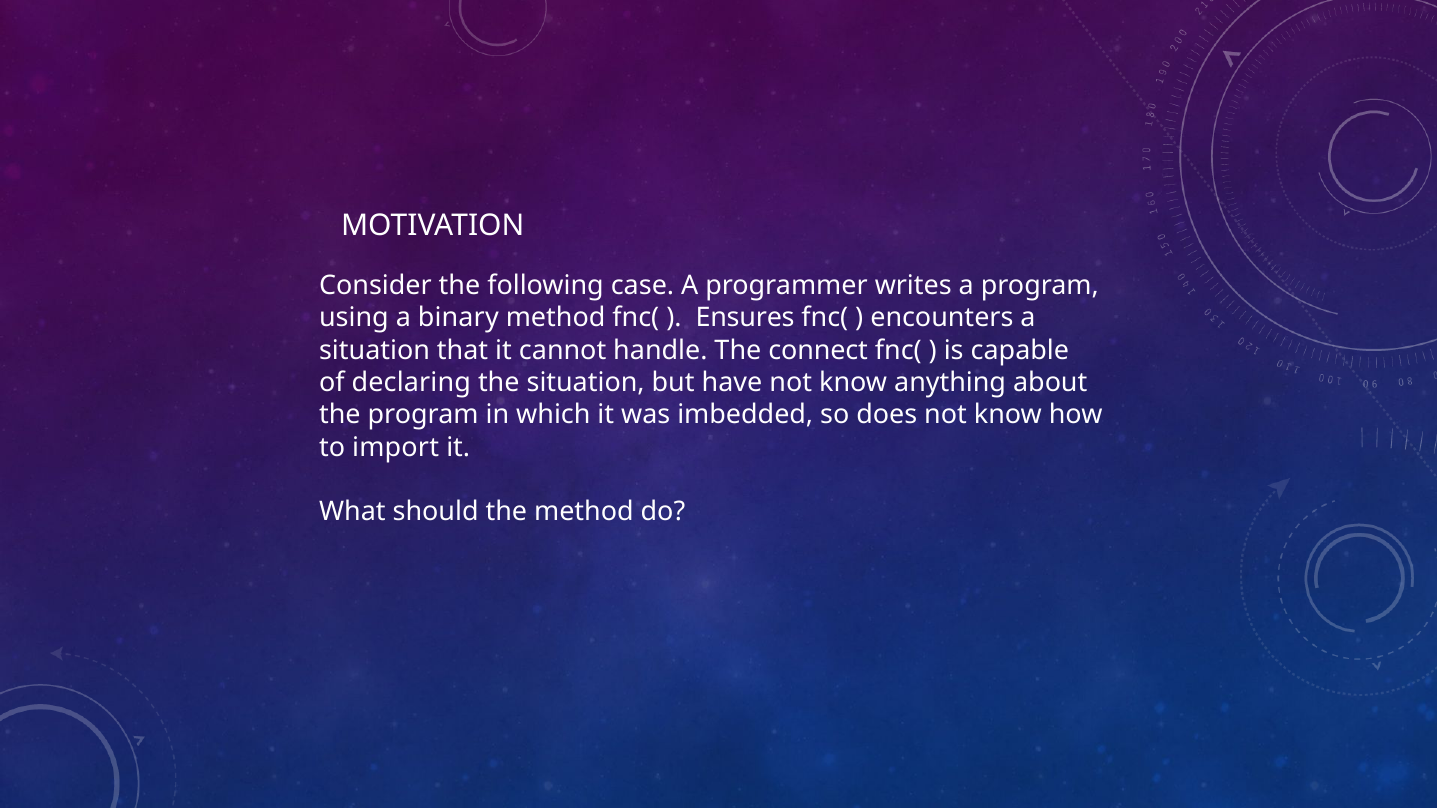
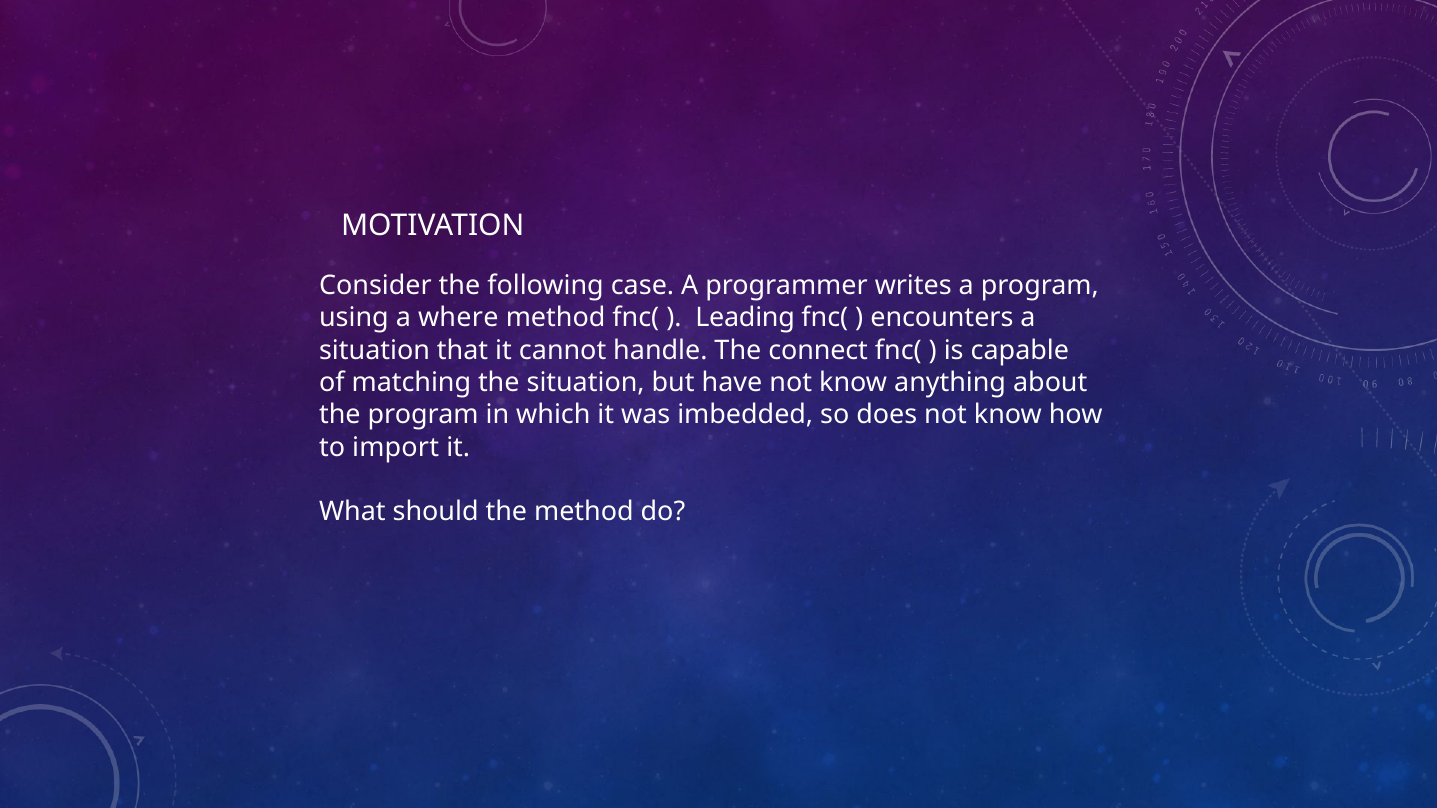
binary: binary -> where (458, 318)
Ensures: Ensures -> Leading (745, 318)
declaring: declaring -> matching (411, 383)
